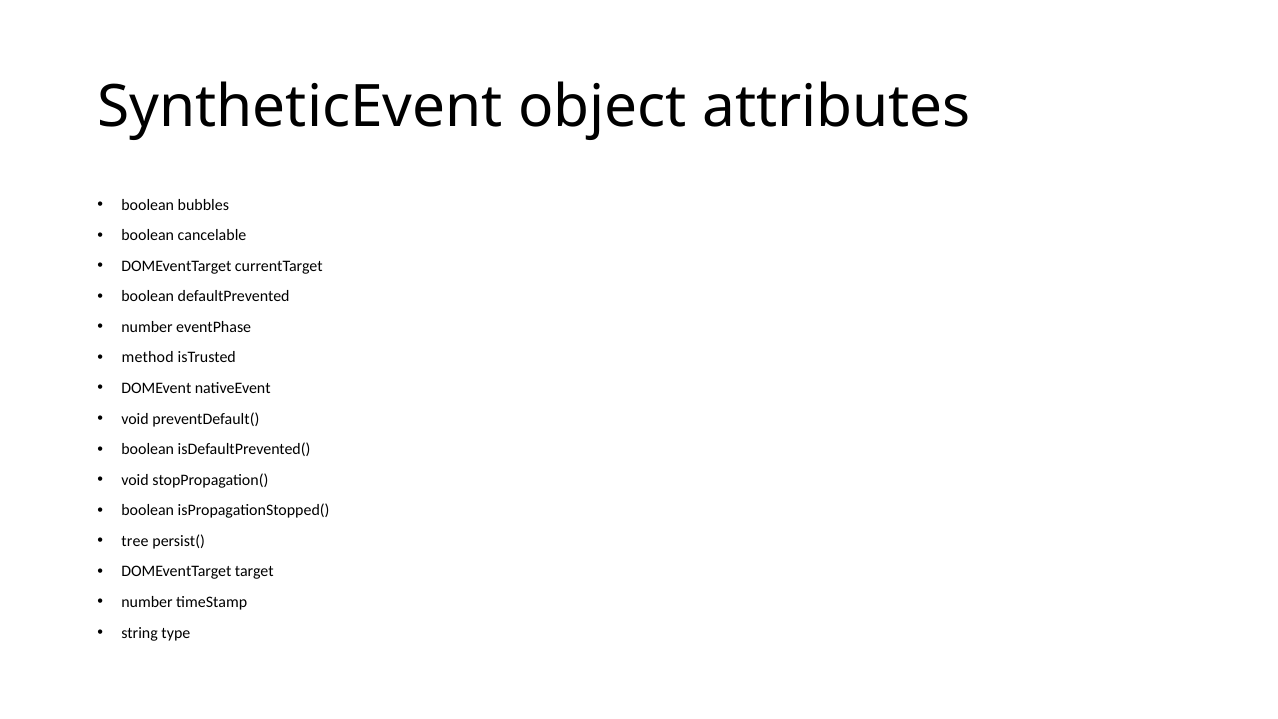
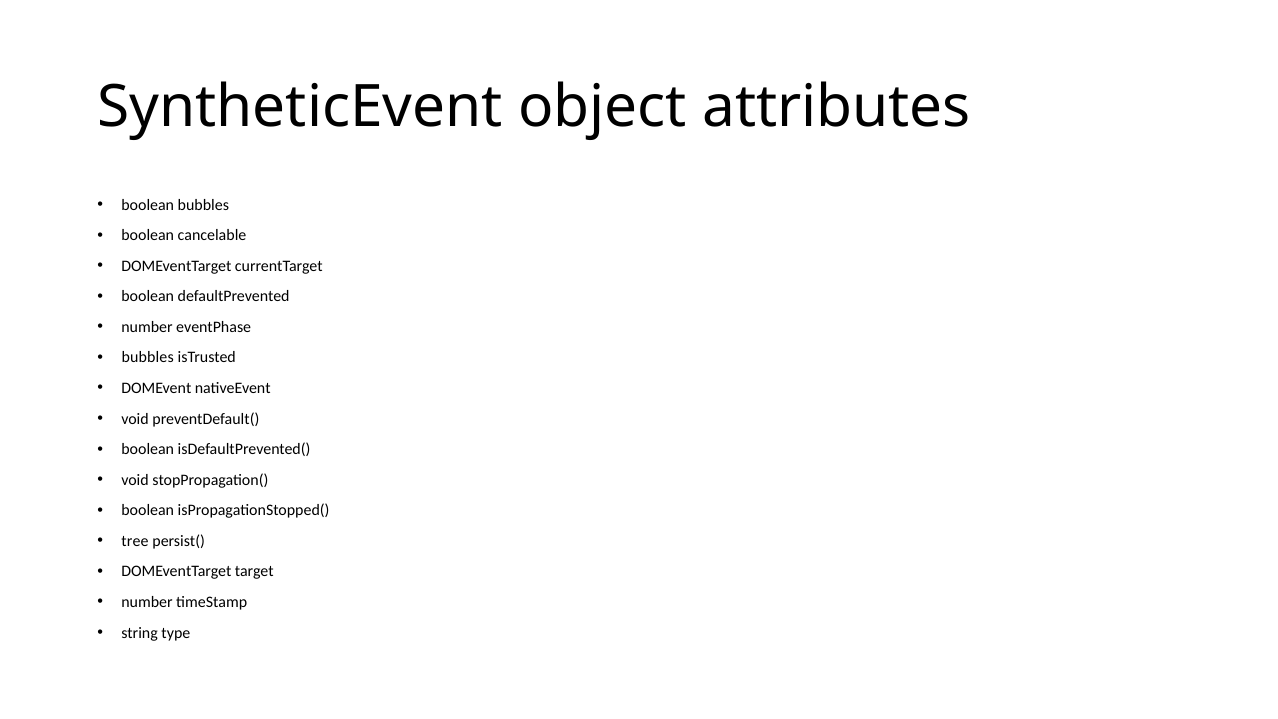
method: method -> bubbles (148, 358)
